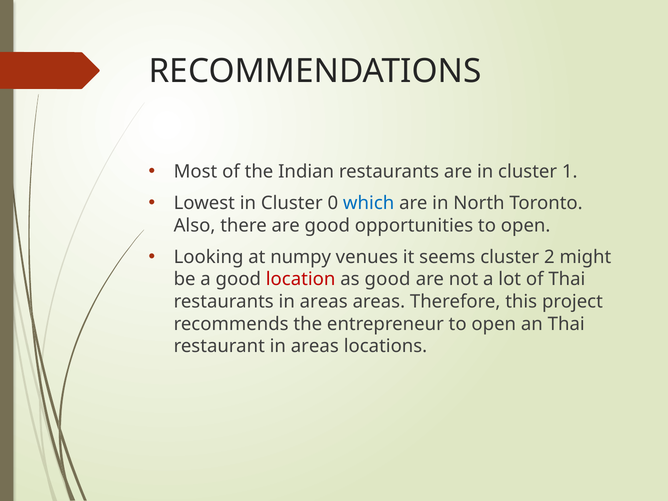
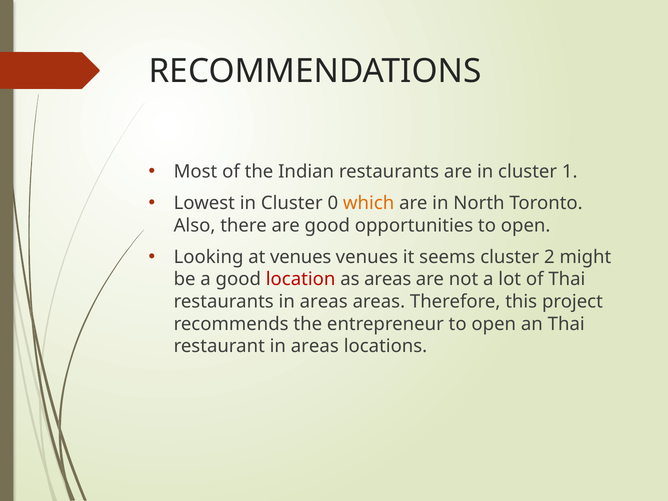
which colour: blue -> orange (369, 203)
at numpy: numpy -> venues (301, 257)
as good: good -> areas (388, 279)
